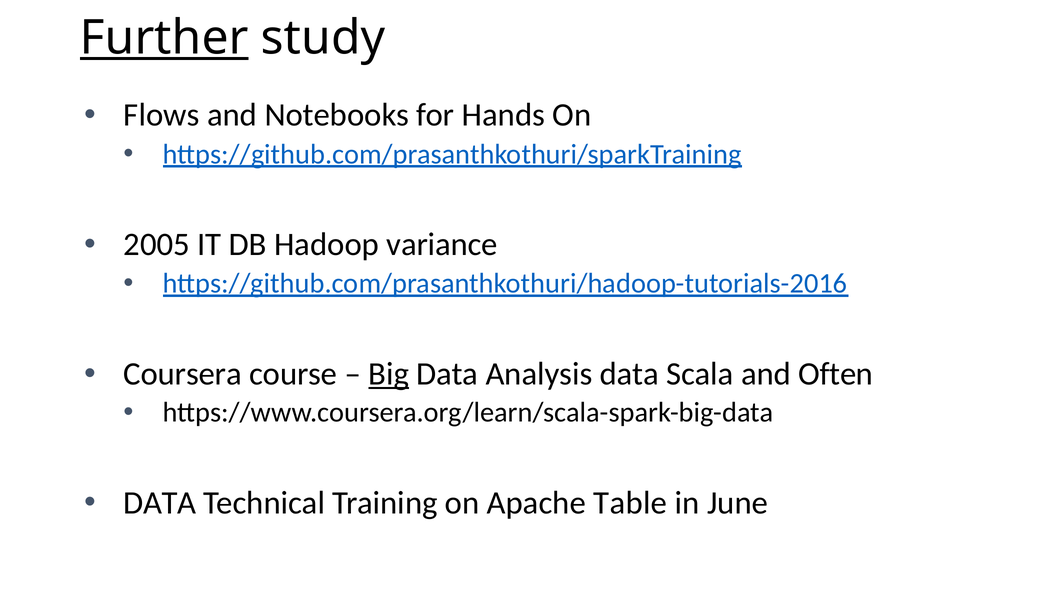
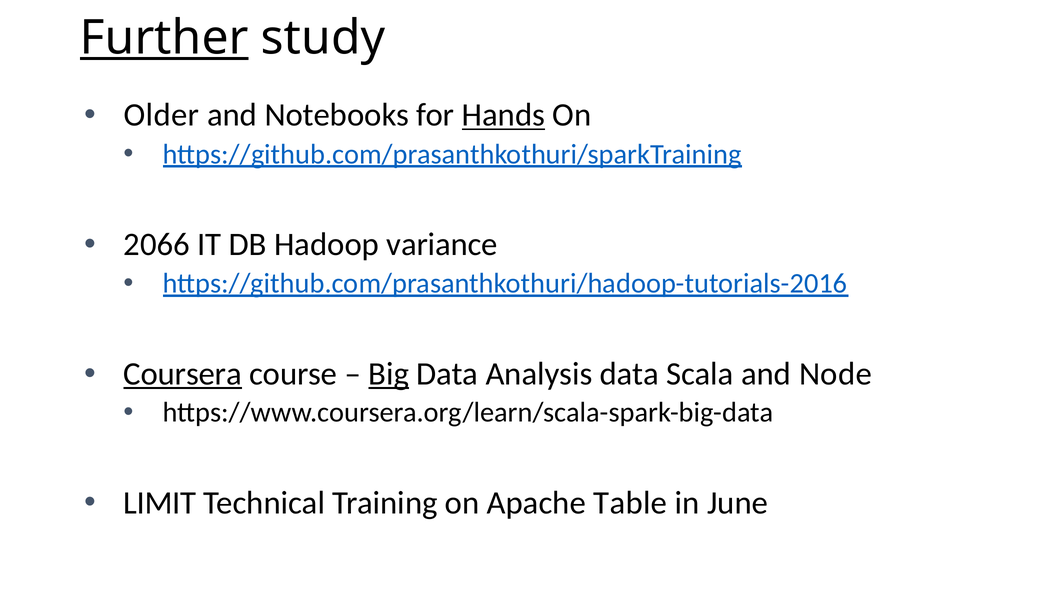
Flows: Flows -> Older (161, 115)
Hands underline: none -> present (503, 115)
2005: 2005 -> 2066 (157, 245)
Coursera underline: none -> present (183, 374)
Often: Often -> Node (835, 374)
DATA: DATA -> LIMIT (160, 503)
